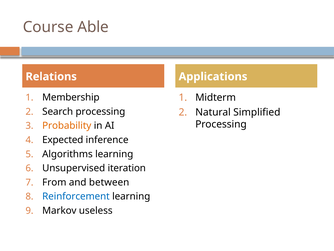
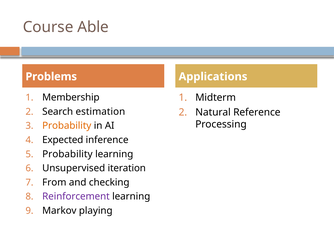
Relations: Relations -> Problems (51, 76)
Search processing: processing -> estimation (100, 111)
Simplified: Simplified -> Reference (257, 112)
Algorithms: Algorithms -> Probability (67, 154)
between: between -> checking (109, 182)
Reinforcement colour: blue -> purple (76, 196)
useless: useless -> playing (96, 210)
